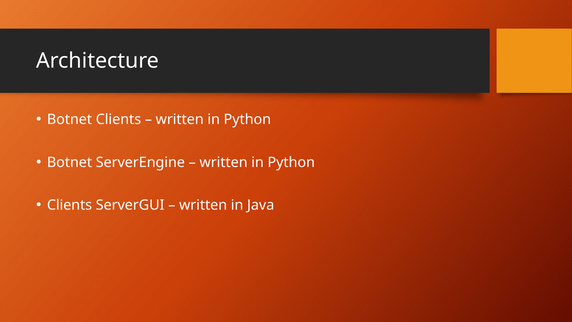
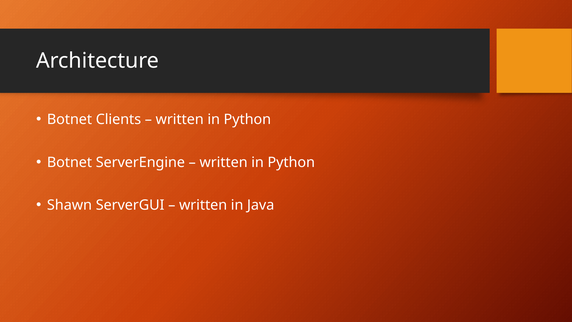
Clients: Clients -> Shawn (69, 205)
